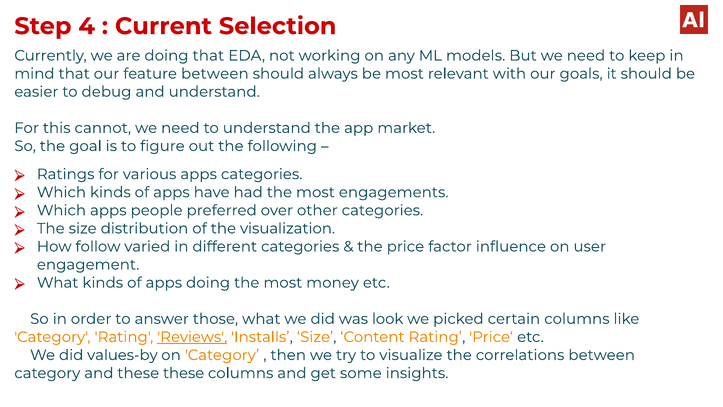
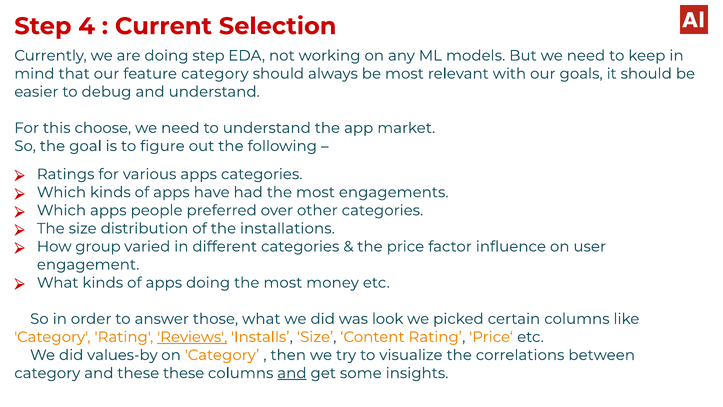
doing that: that -> step (209, 56)
feature between: between -> category (215, 74)
cannot: cannot -> choose (103, 128)
visualization: visualization -> installations (287, 228)
follow: follow -> group (98, 246)
and underline: none -> present (292, 373)
